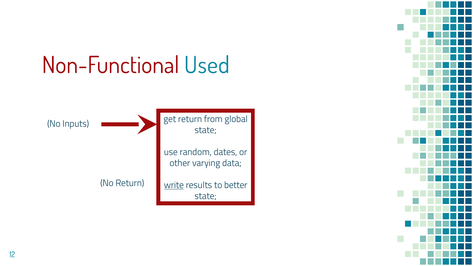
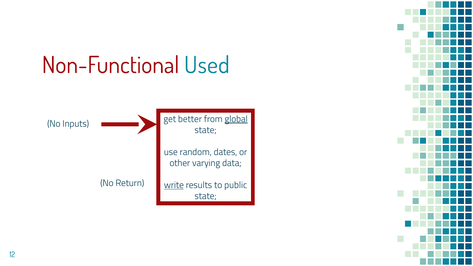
get return: return -> better (190, 119)
global underline: none -> present (236, 119)
better: better -> public (236, 185)
